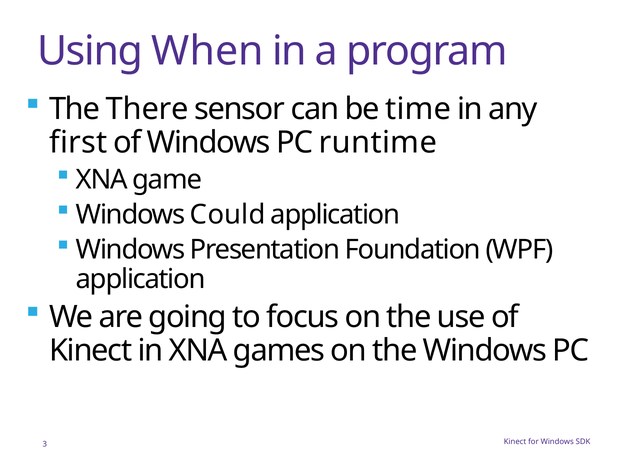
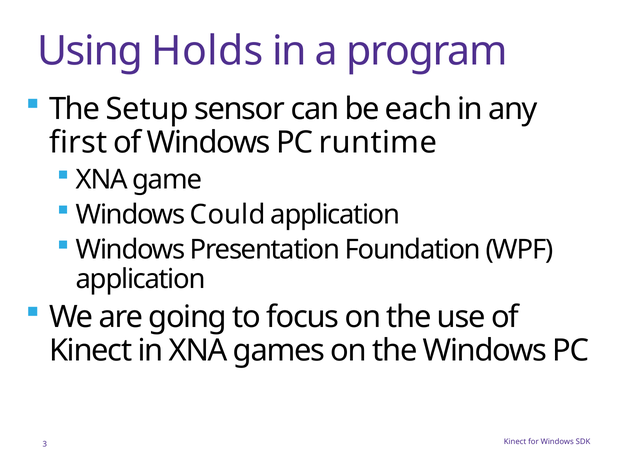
When: When -> Holds (207, 51)
There: There -> Setup (147, 109)
time: time -> each (418, 109)
